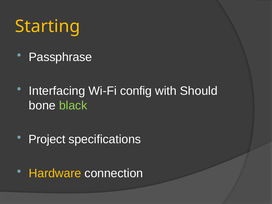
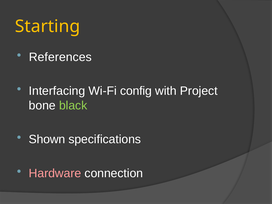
Passphrase: Passphrase -> References (60, 57)
Should: Should -> Project (199, 91)
Project: Project -> Shown (47, 139)
Hardware colour: yellow -> pink (55, 173)
